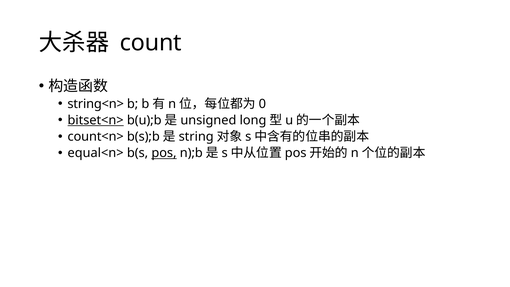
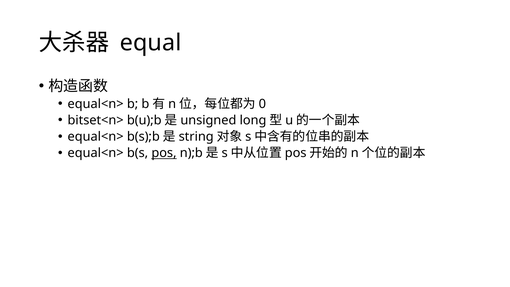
count: count -> equal (151, 43)
string<n>: string<n> -> equal<n> (96, 104)
bitset<n> underline: present -> none (96, 120)
count<n>: count<n> -> equal<n> (96, 137)
